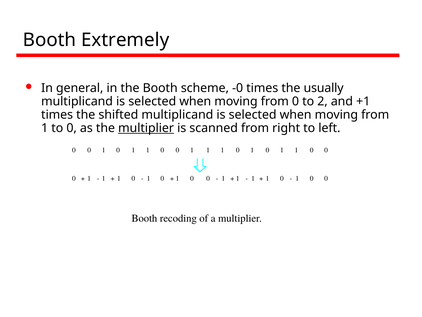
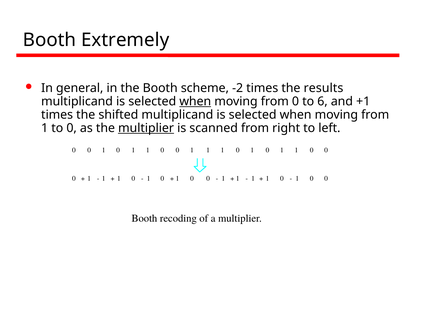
-0: -0 -> -2 (238, 88)
usually: usually -> results (323, 88)
when underline: none -> present (195, 101)
2: 2 -> 6 (322, 101)
